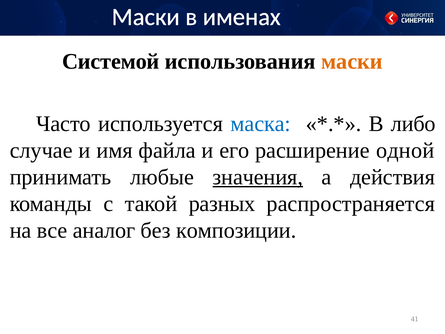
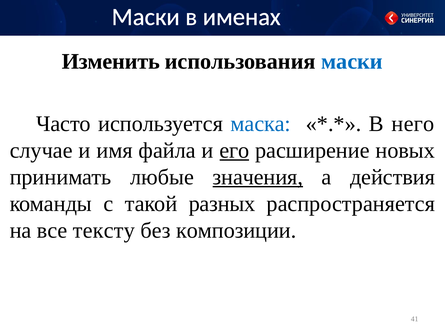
Системой: Системой -> Изменить (111, 61)
маски colour: orange -> blue (352, 61)
либо: либо -> него (413, 124)
его underline: none -> present (234, 150)
одной: одной -> новых (405, 150)
аналог: аналог -> тексту (104, 230)
